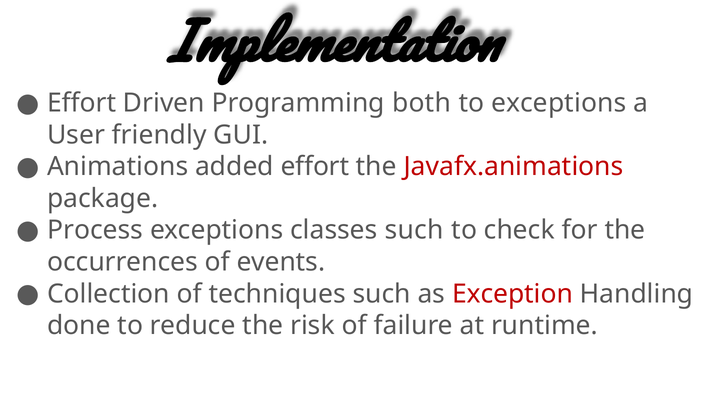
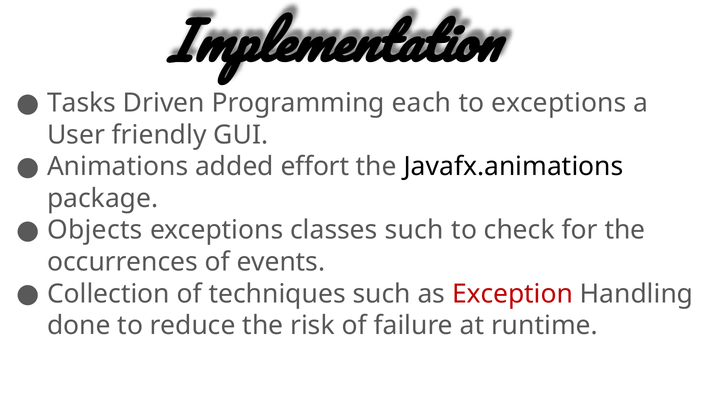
Effort: Effort -> Tasks (82, 103)
both: both -> each (422, 103)
Javafx.animations colour: red -> black (514, 167)
Process: Process -> Objects (95, 230)
